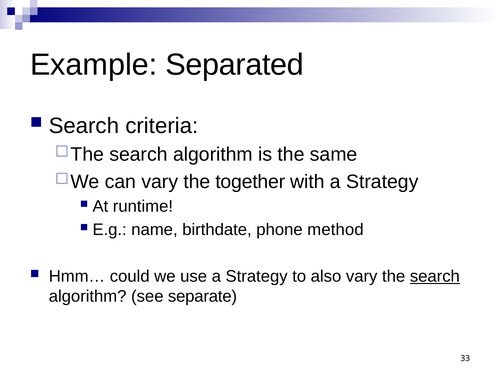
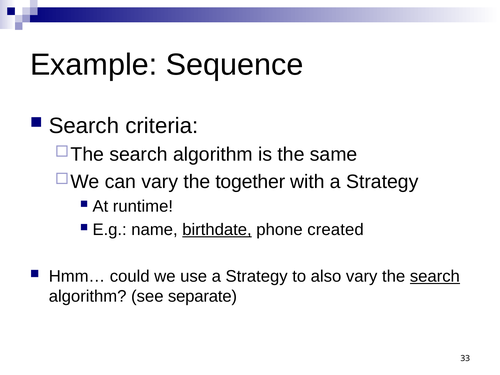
Separated: Separated -> Sequence (235, 65)
birthdate underline: none -> present (217, 230)
method: method -> created (335, 230)
